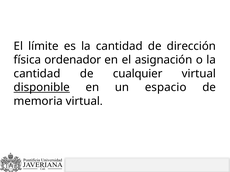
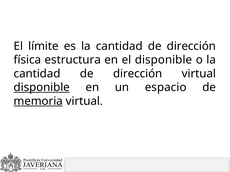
ordenador: ordenador -> estructura (73, 60)
el asignación: asignación -> disponible (163, 60)
cualquier: cualquier -> dirección (138, 74)
memoria underline: none -> present (38, 101)
